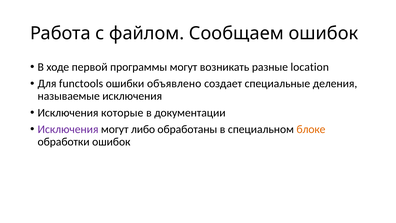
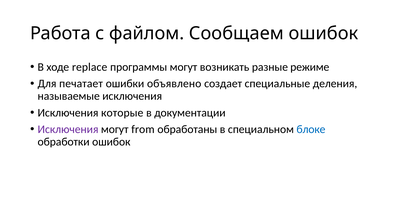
первой: первой -> replace (90, 67)
location: location -> режиме (310, 67)
functools: functools -> печатает (81, 84)
либо: либо -> from (143, 129)
блоке colour: orange -> blue (311, 129)
